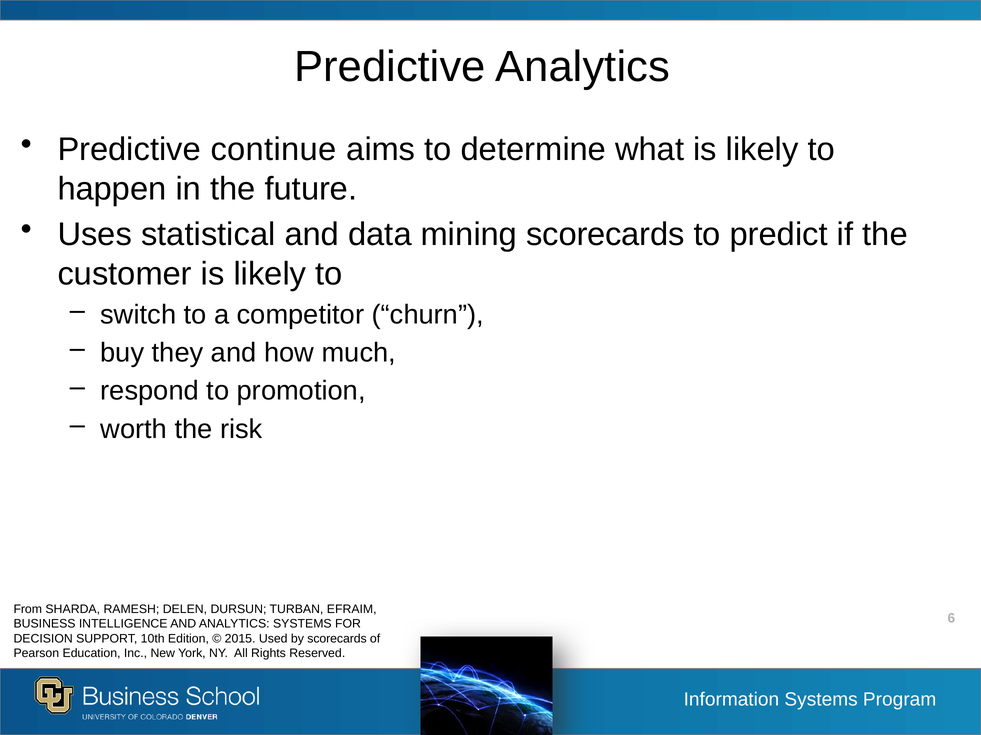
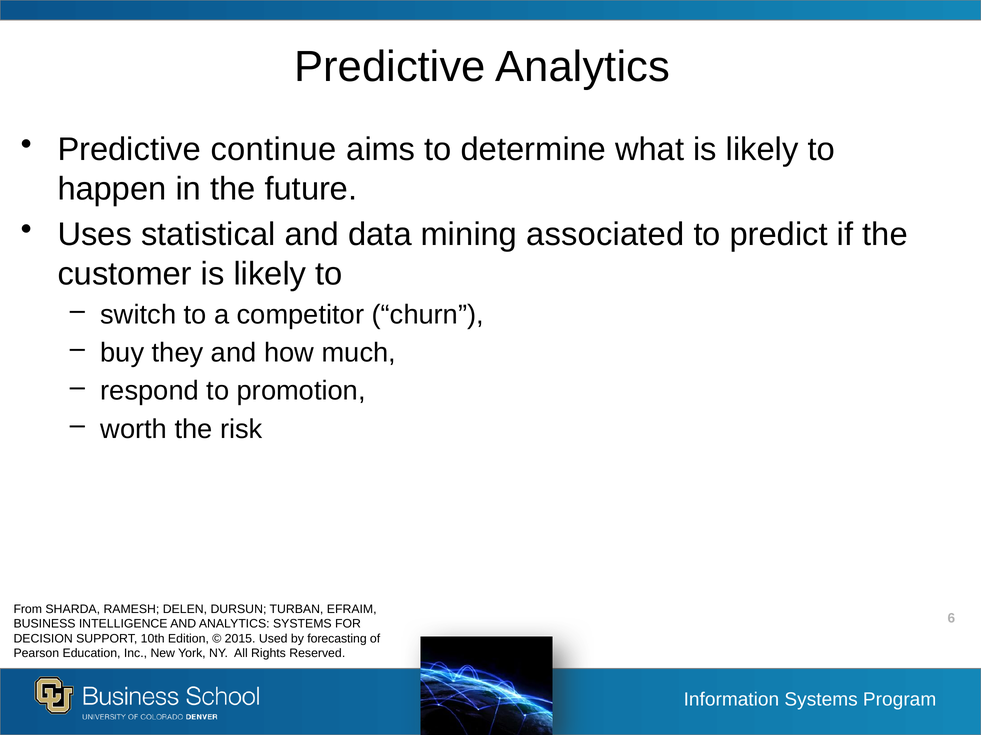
mining scorecards: scorecards -> associated (605, 235)
by scorecards: scorecards -> forecasting (337, 639)
